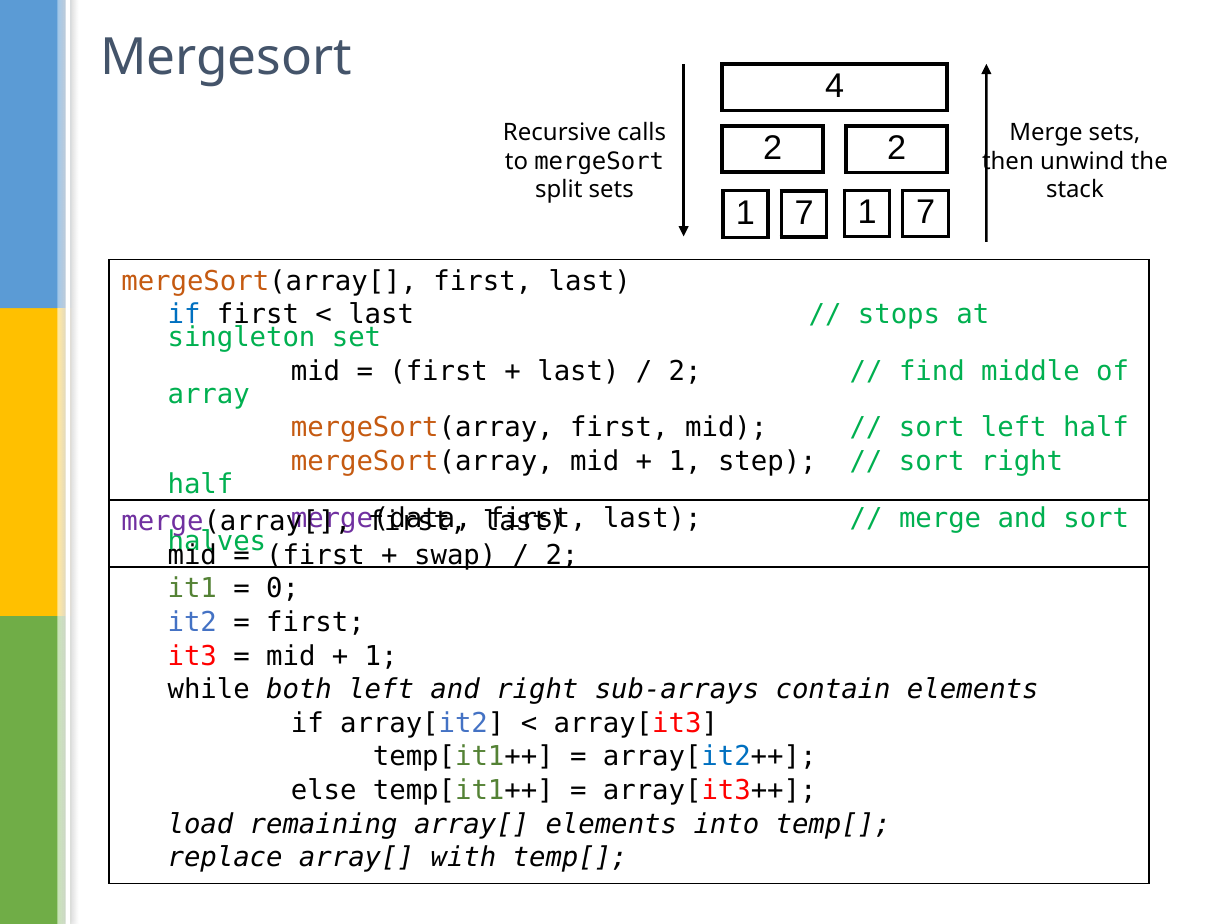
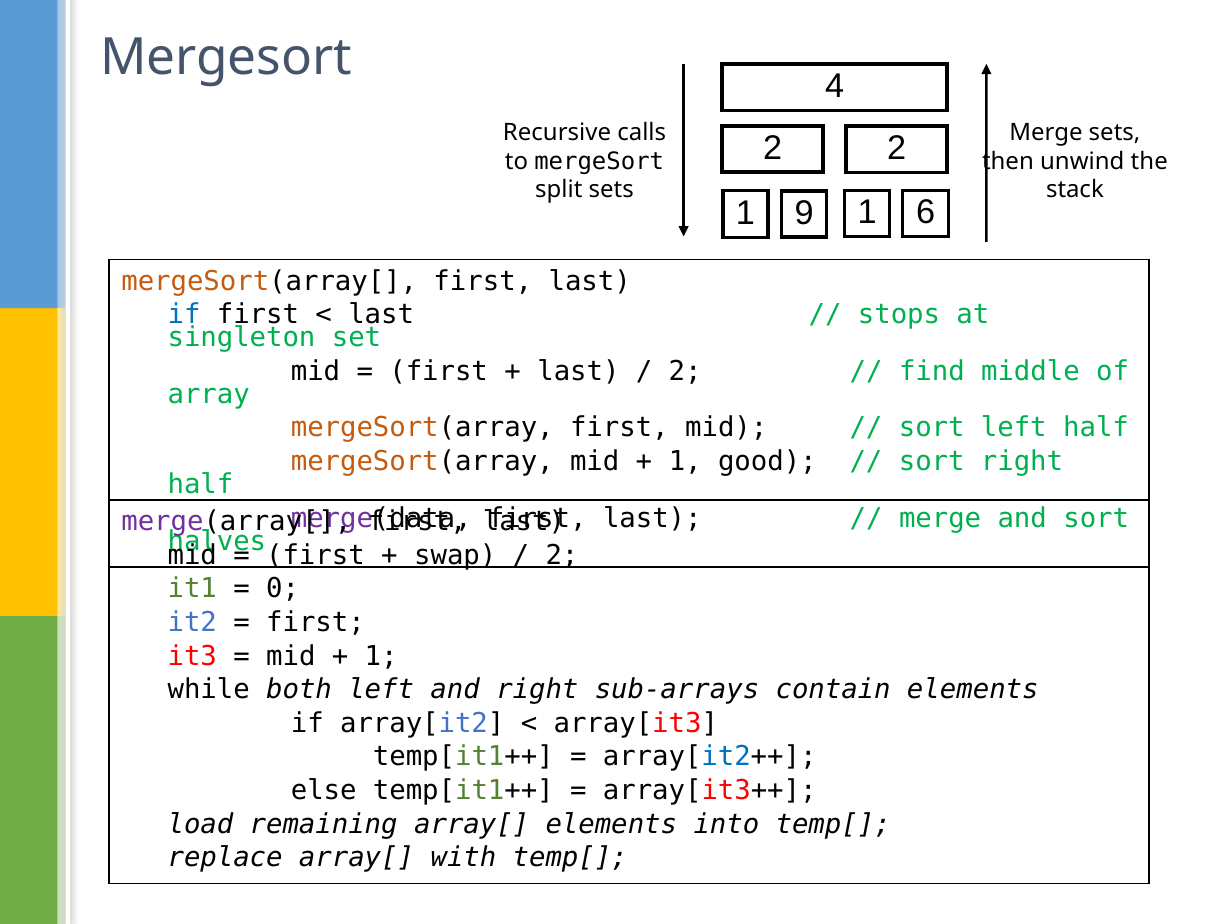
7: 7 -> 9 (804, 213)
7: 7 -> 6 (926, 213)
step: step -> good (767, 462)
